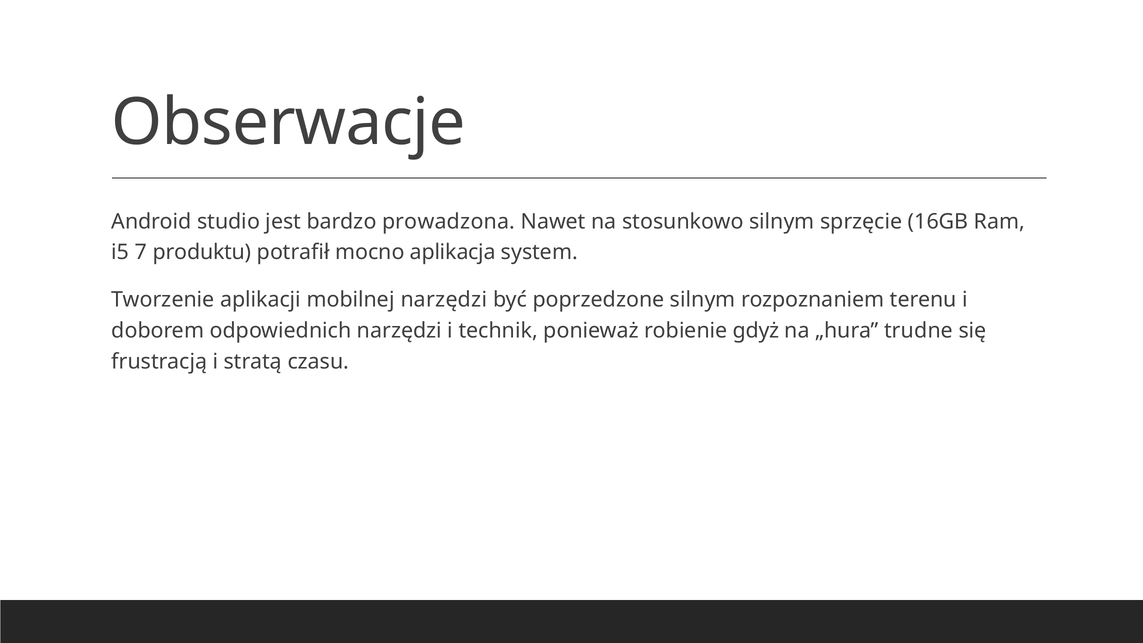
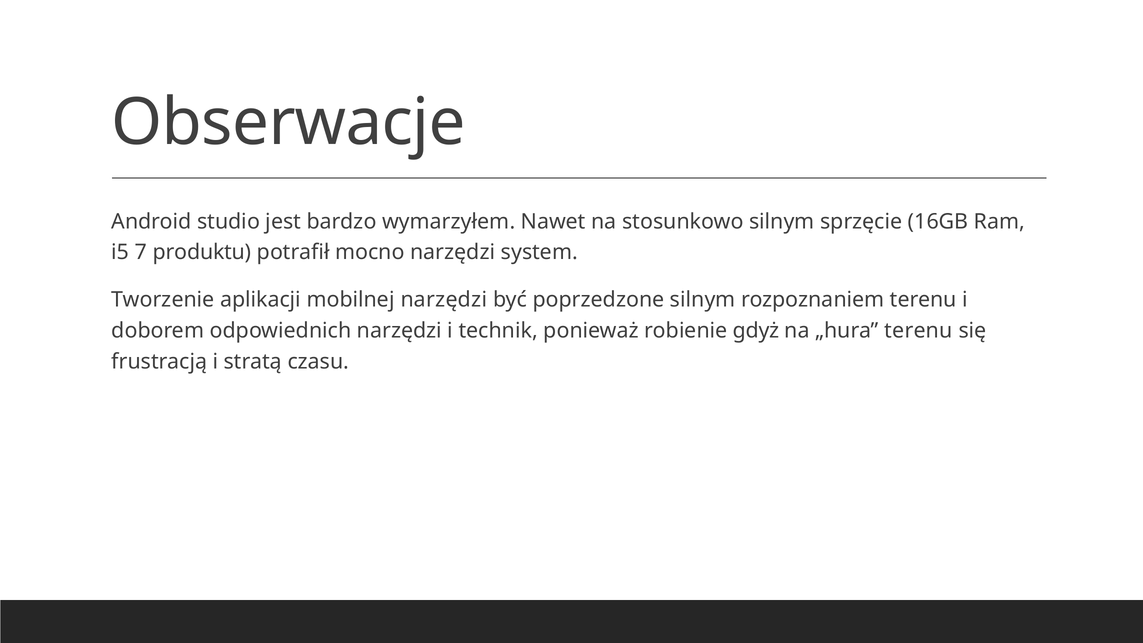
prowadzona: prowadzona -> wymarzyłem (449, 221)
mocno aplikacja: aplikacja -> narzędzi (453, 252)
„hura trudne: trudne -> terenu (919, 331)
